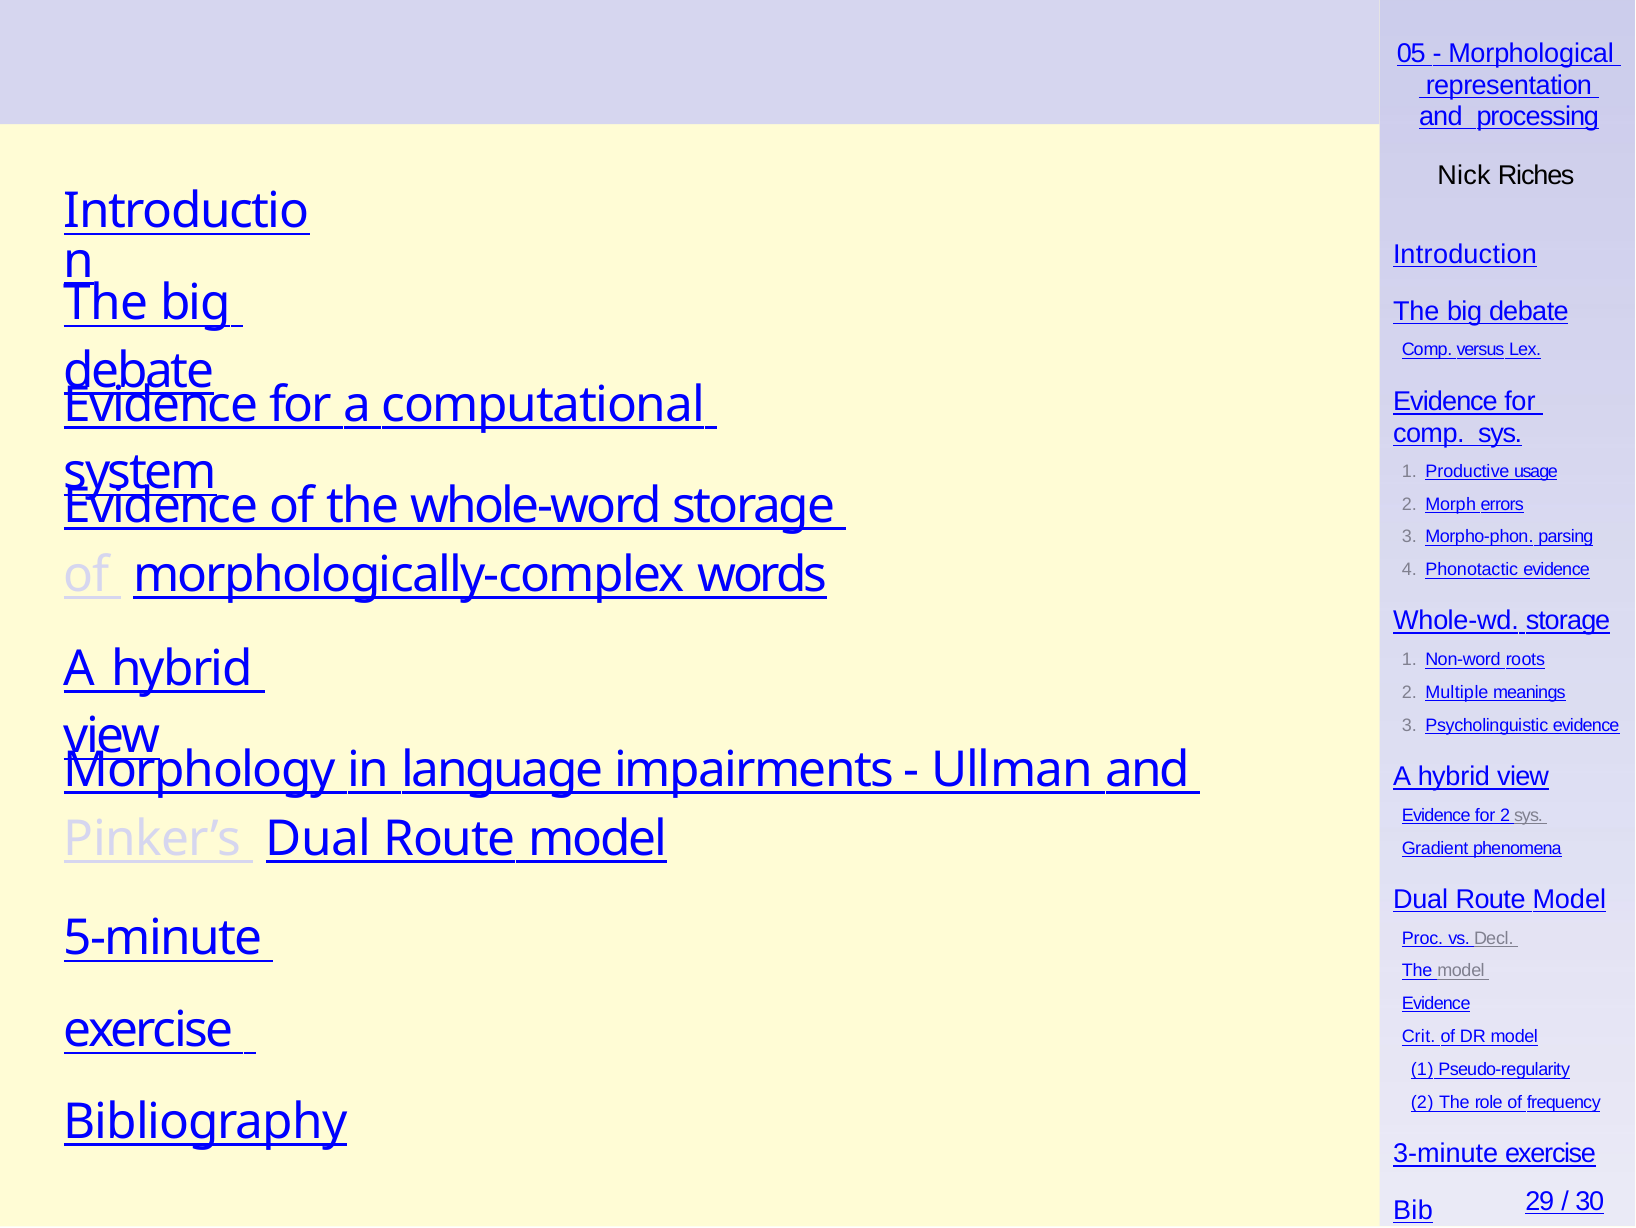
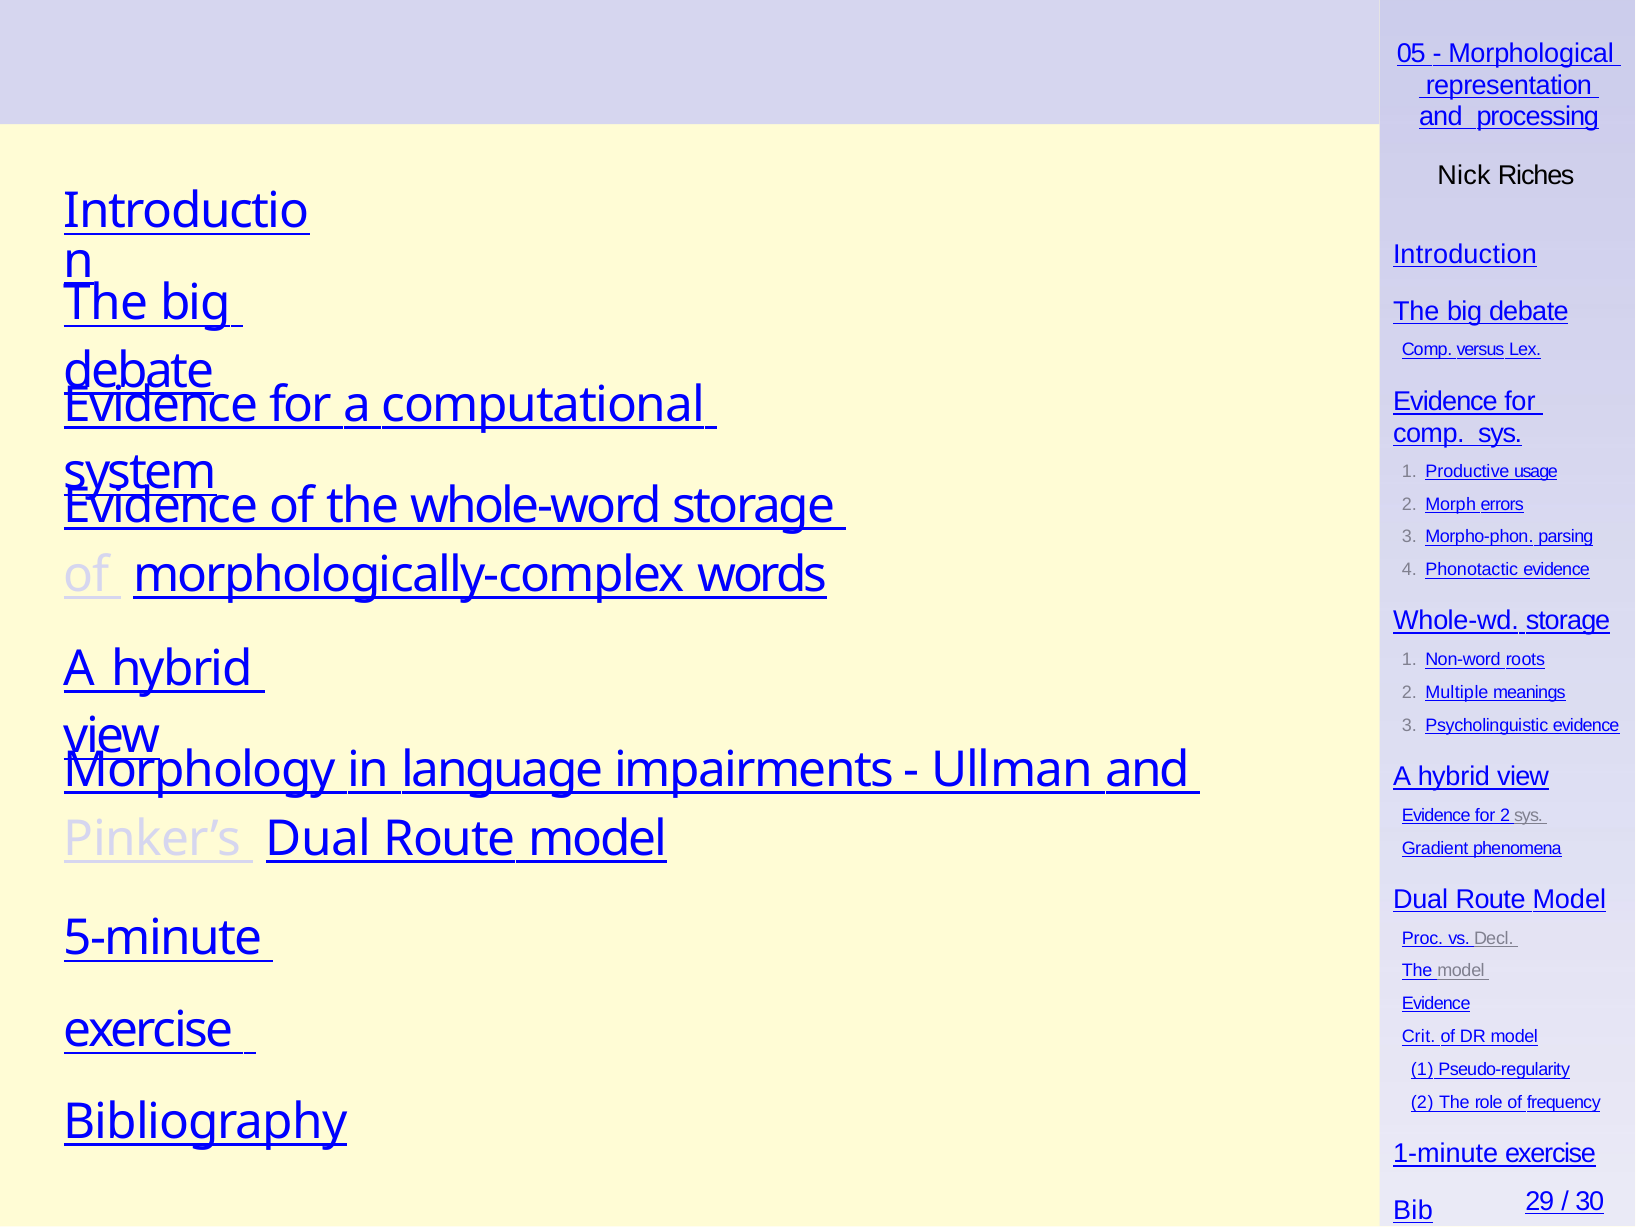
3-minute: 3-minute -> 1-minute (1446, 1154)
